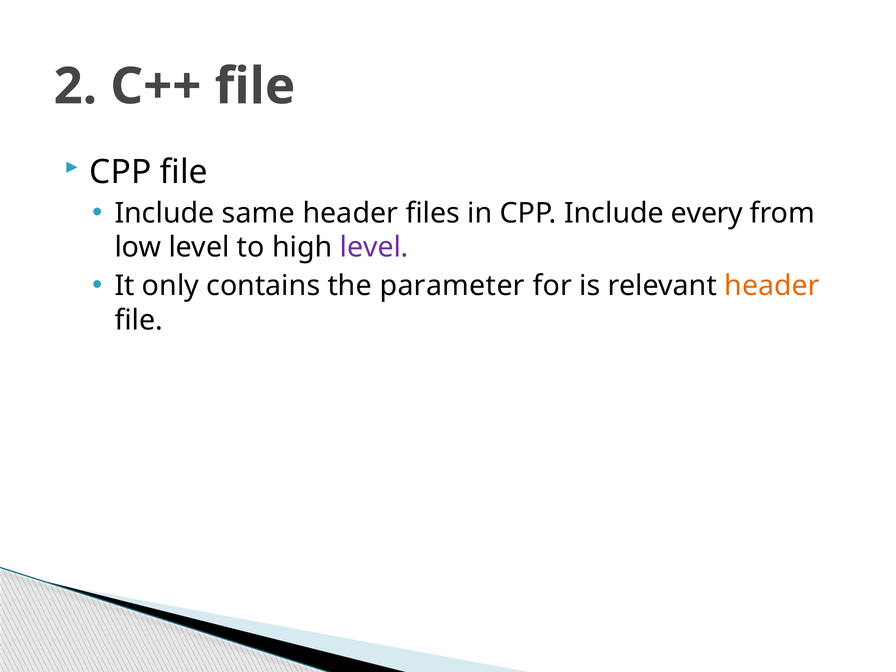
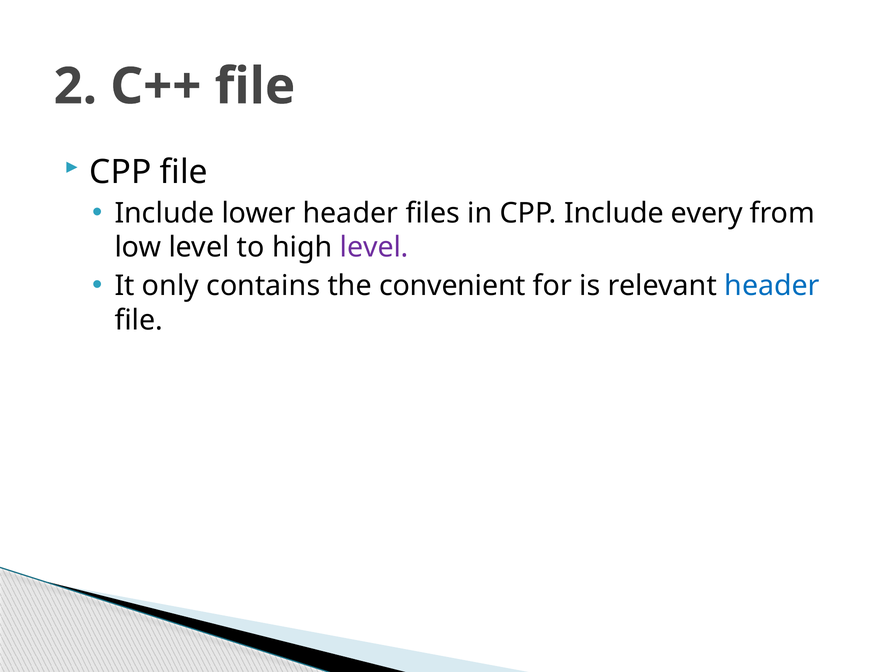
same: same -> lower (259, 213)
parameter: parameter -> convenient (453, 286)
header colour: orange -> blue (772, 286)
